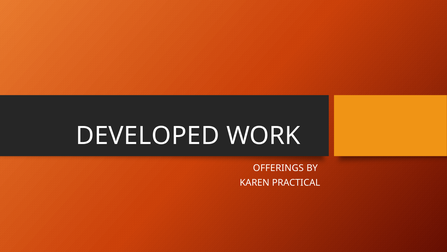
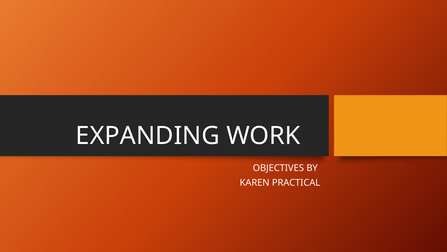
DEVELOPED: DEVELOPED -> EXPANDING (148, 135)
OFFERINGS: OFFERINGS -> OBJECTIVES (278, 168)
